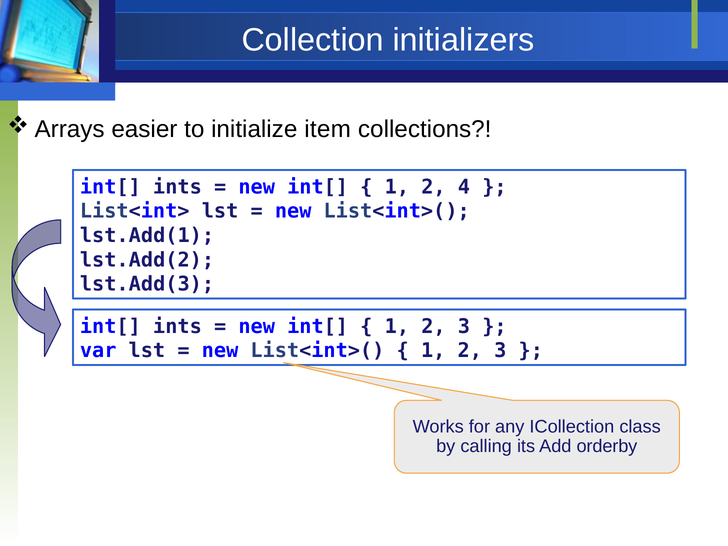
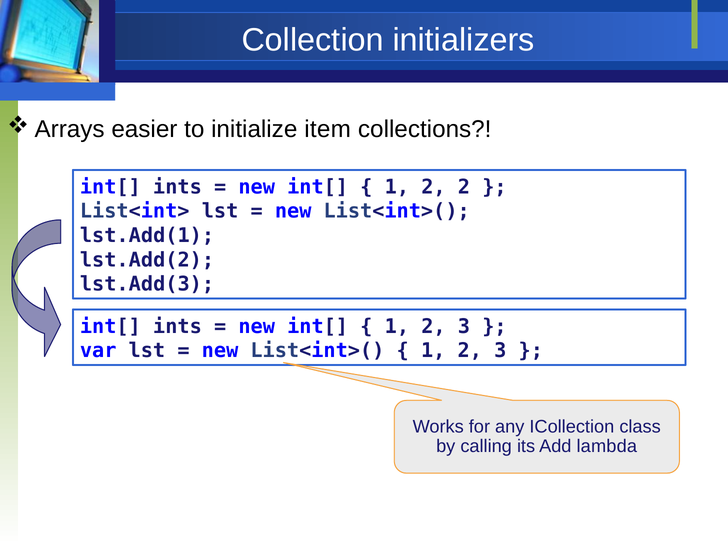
2 4: 4 -> 2 (464, 187)
orderby: orderby -> lambda (607, 446)
